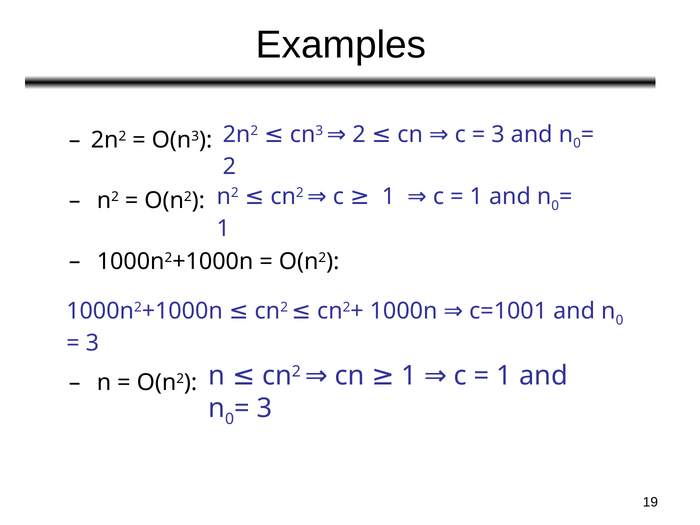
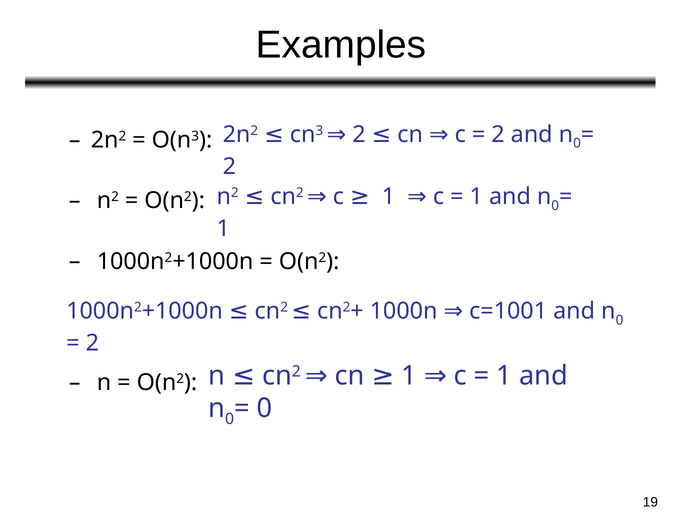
3: 3 -> 2 (498, 134)
3: 3 -> 2 (92, 343)
3: 3 -> 0 (264, 408)
